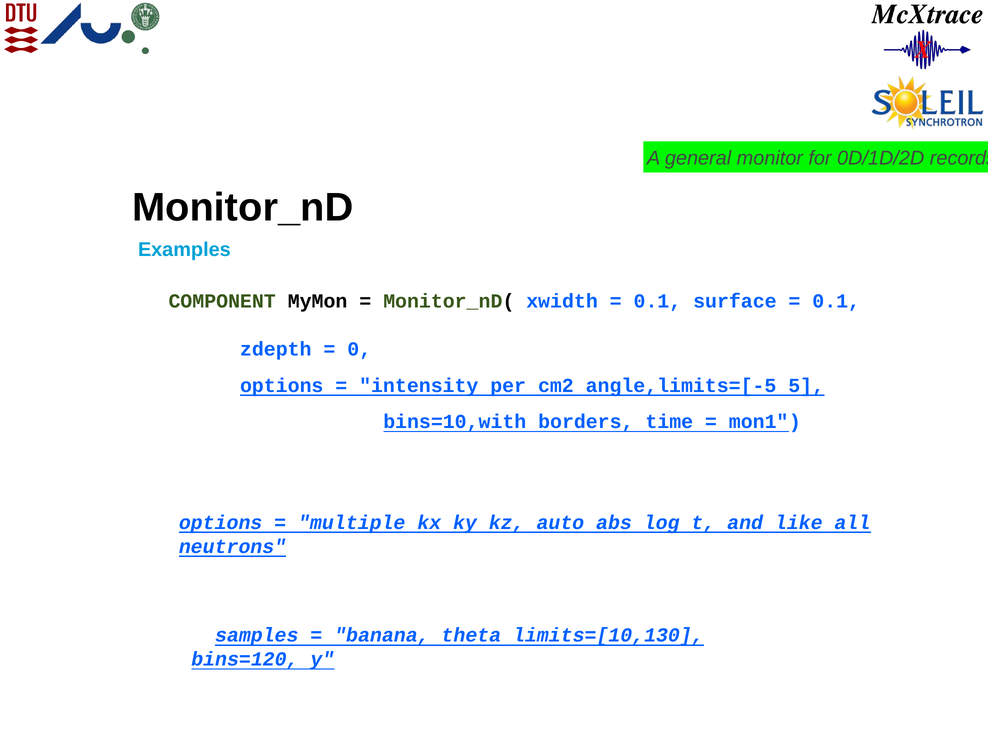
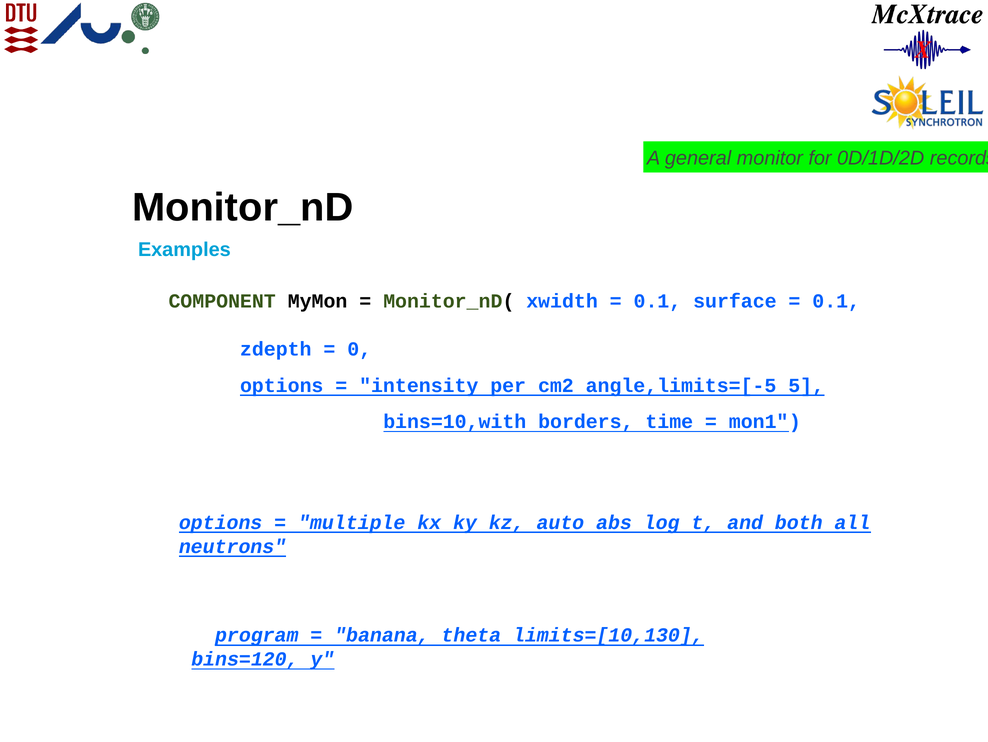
like: like -> both (799, 522)
samples: samples -> program (257, 635)
